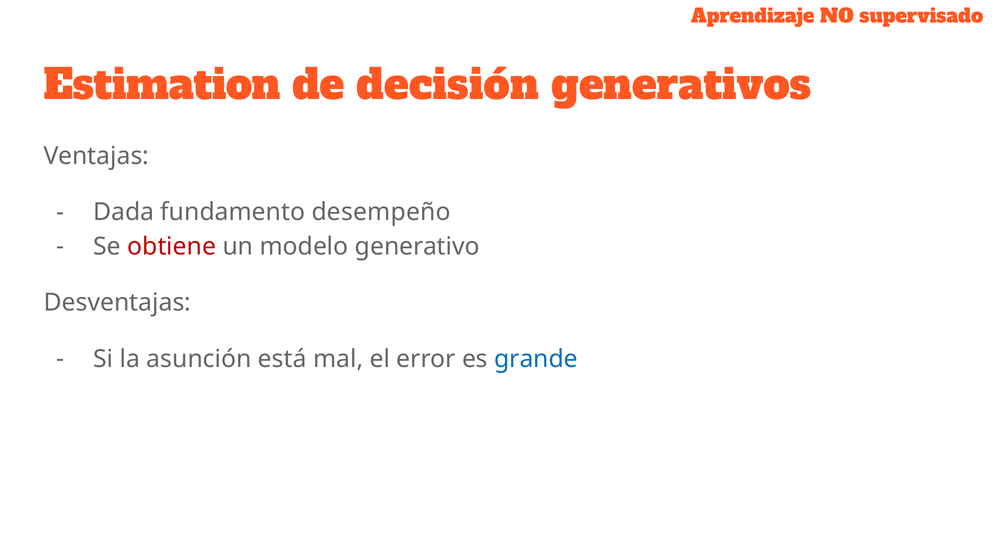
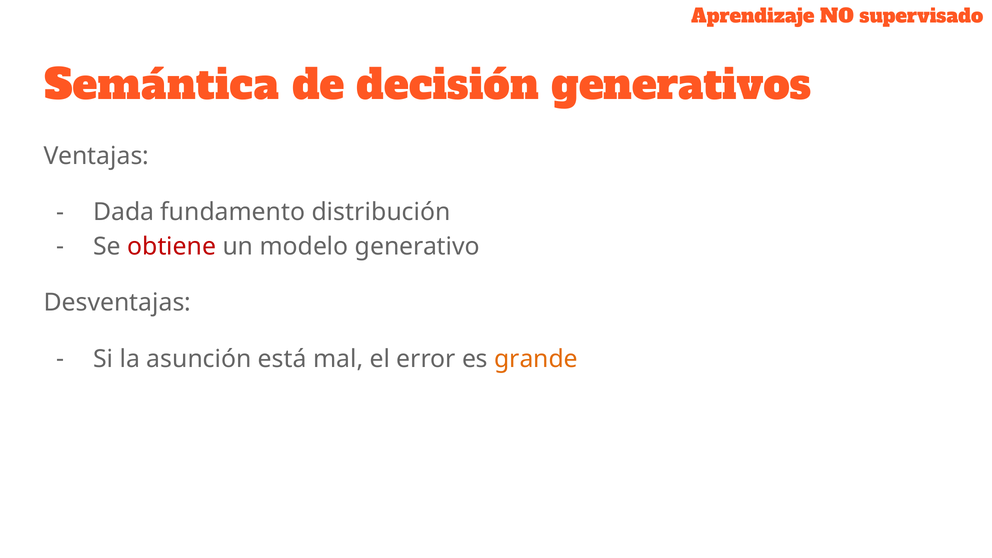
Estimation: Estimation -> Semántica (162, 86)
desempeño: desempeño -> distribución (381, 212)
grande colour: blue -> orange (536, 359)
